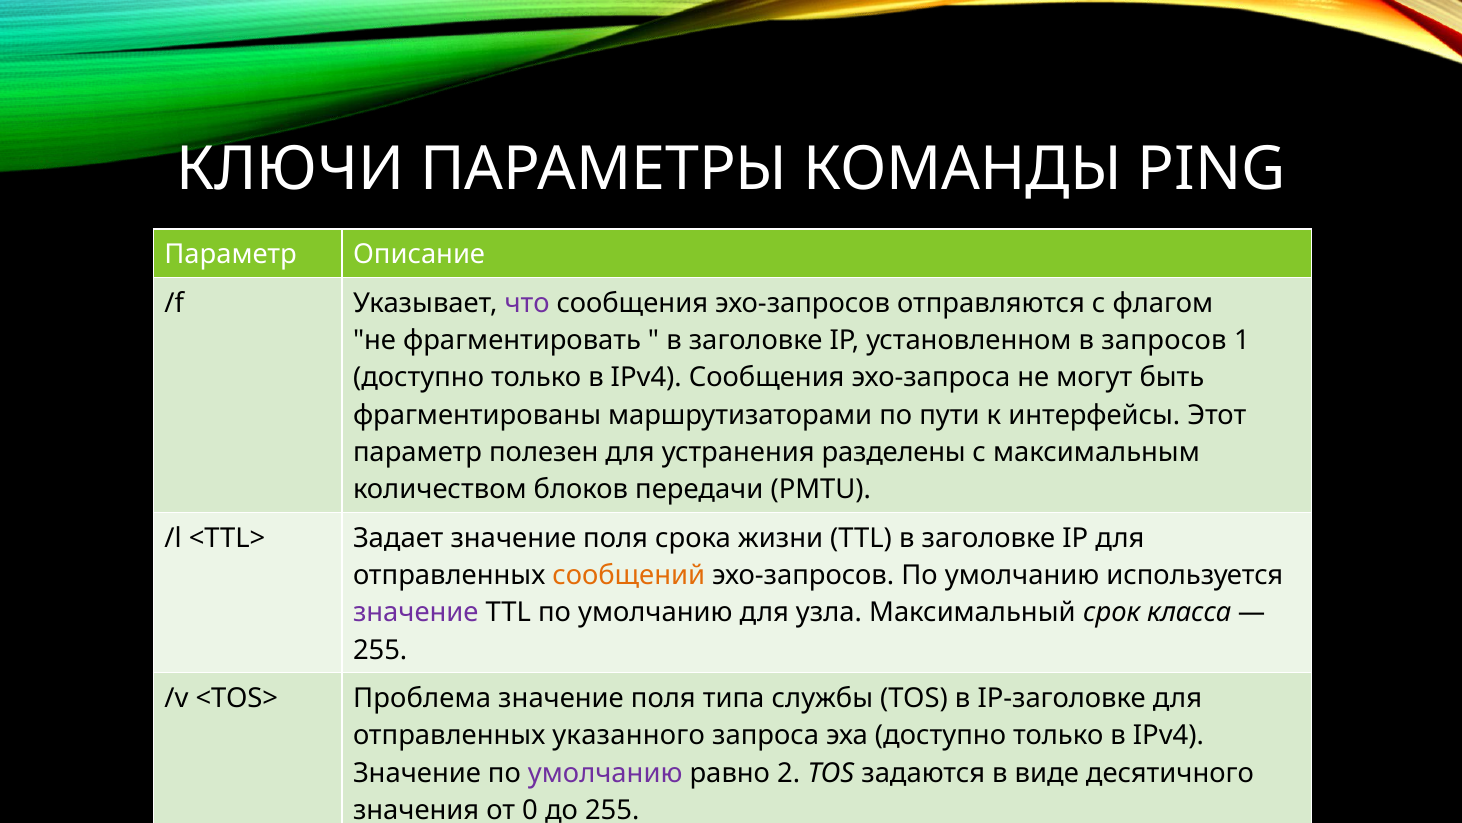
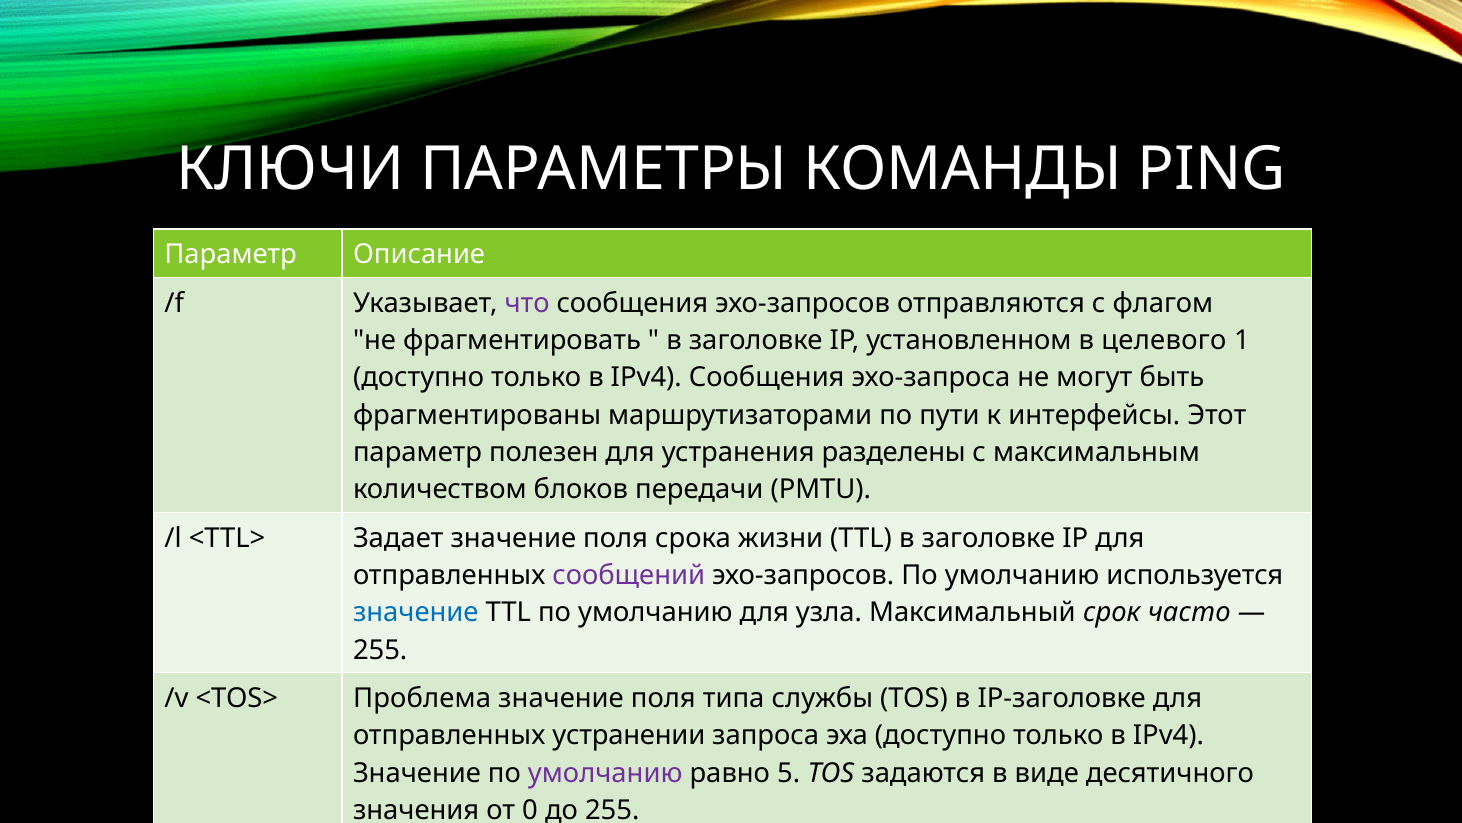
запросов: запросов -> целевого (1164, 340)
сообщений colour: orange -> purple (629, 575)
значение colour: purple -> blue (416, 612)
класса: класса -> часто (1189, 612)
указанного: указанного -> устранении (629, 735)
2: 2 -> 5 (789, 773)
